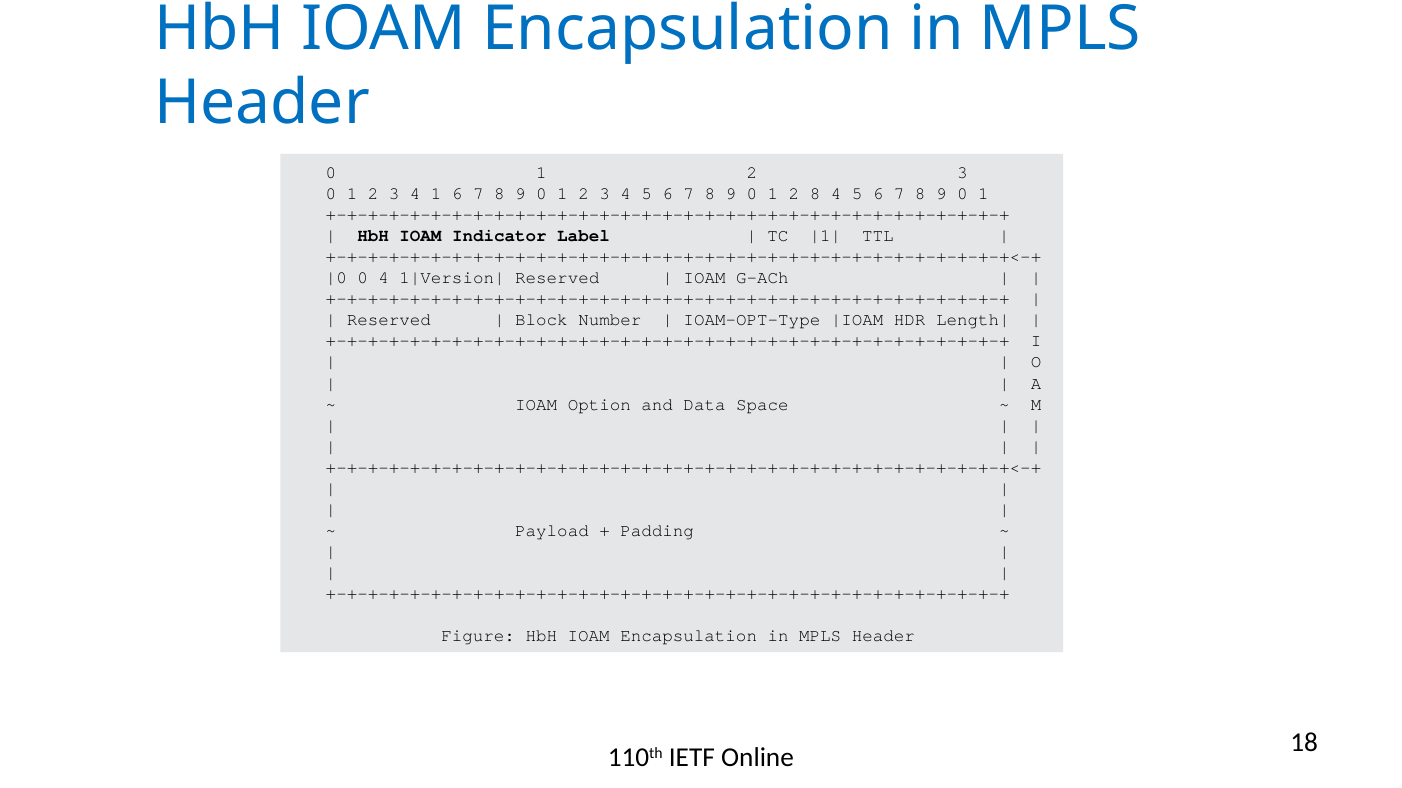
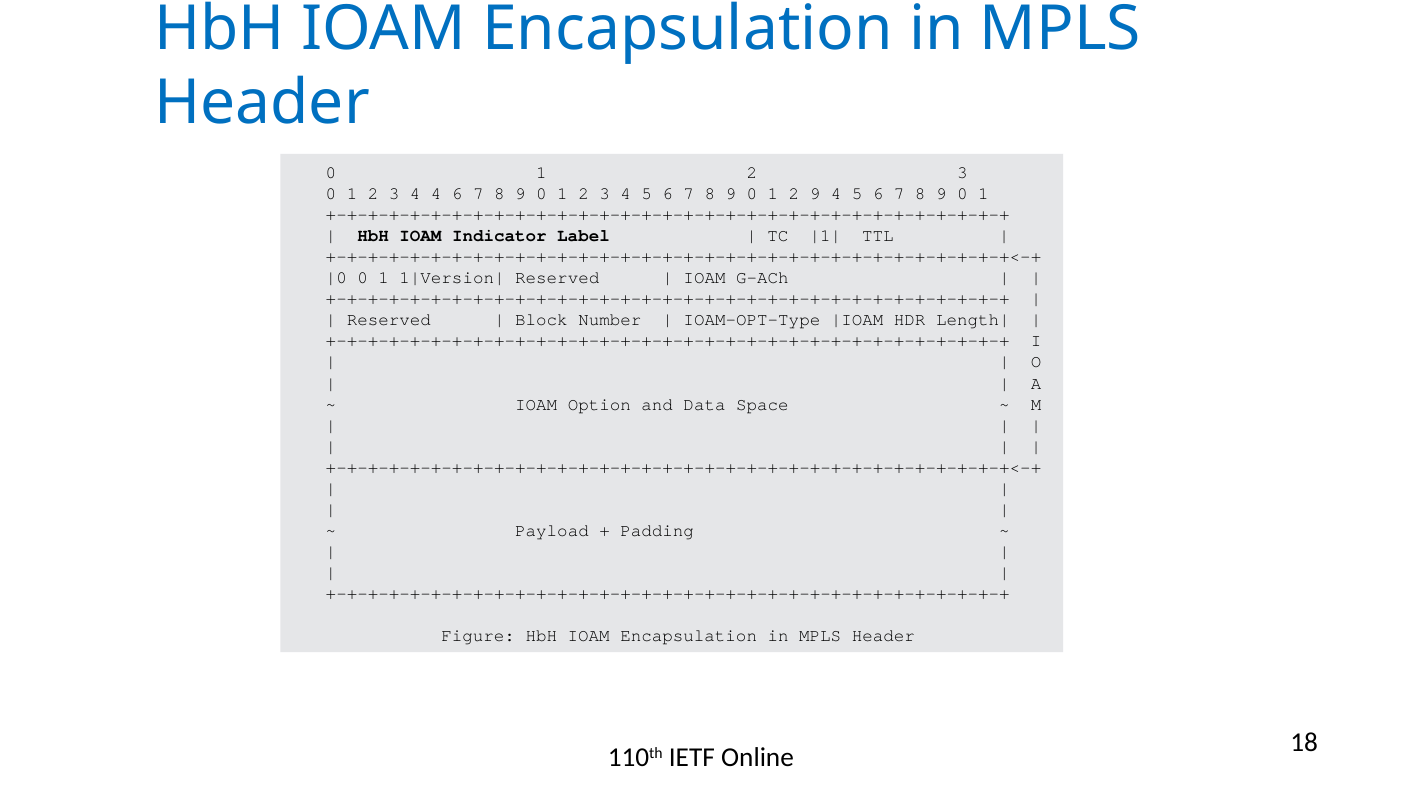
4 1: 1 -> 4 (436, 194)
2 8: 8 -> 9 (815, 194)
4: 4 -> 1 (384, 278)
